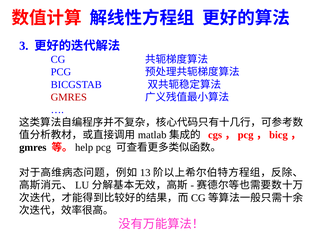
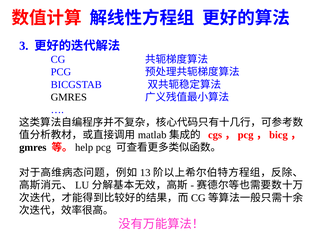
GMRES colour: red -> black (69, 97)
